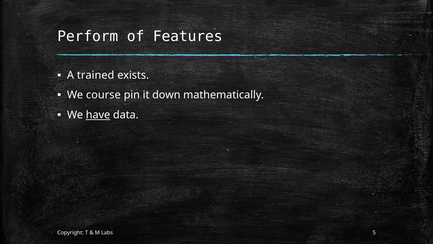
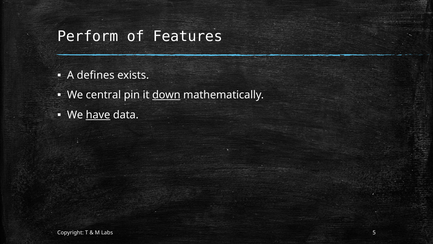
trained: trained -> defines (96, 75)
course: course -> central (103, 95)
down underline: none -> present (166, 95)
